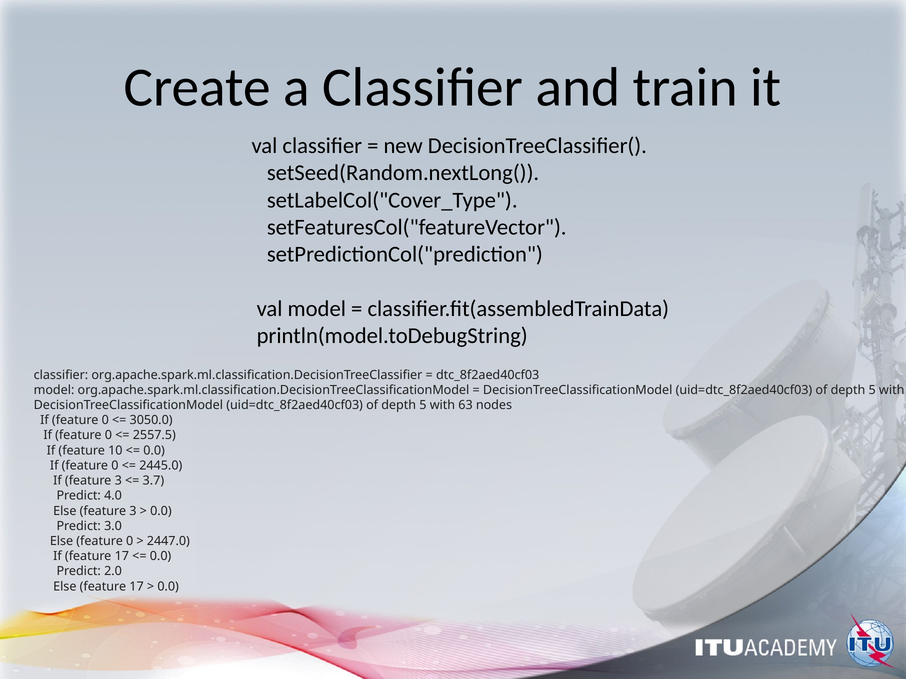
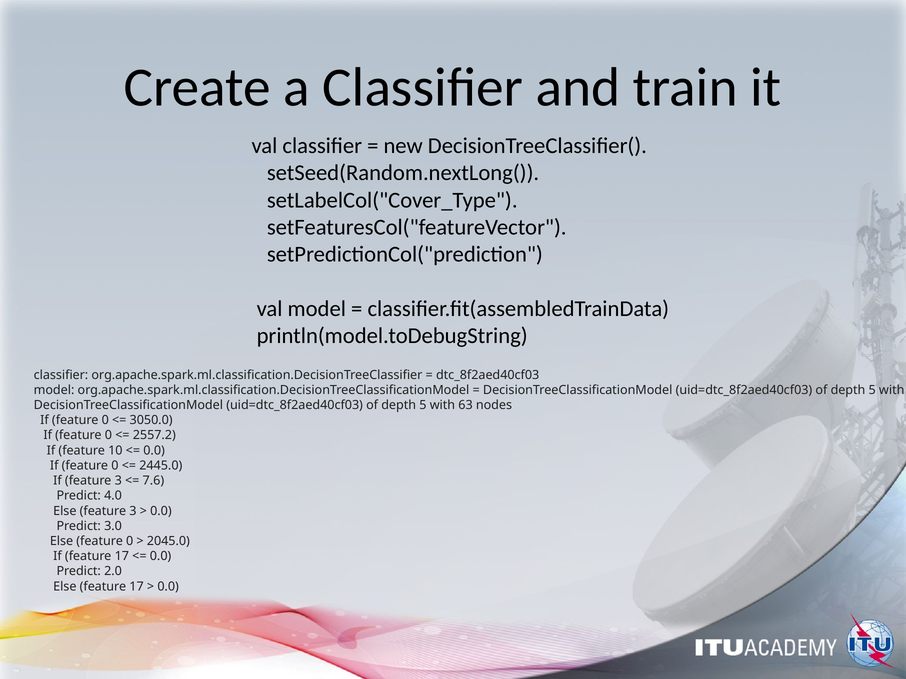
2557.5: 2557.5 -> 2557.2 (154, 436)
3.7: 3.7 -> 7.6 (153, 481)
2447.0: 2447.0 -> 2045.0 (168, 542)
